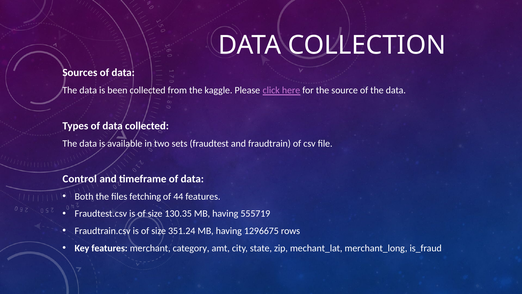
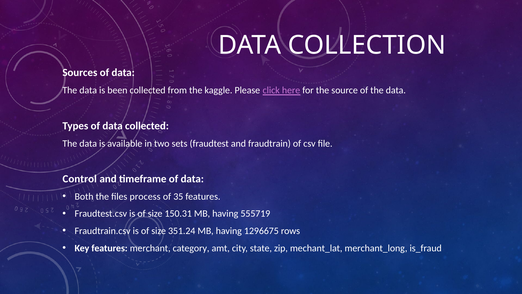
fetching: fetching -> process (145, 196)
44: 44 -> 35 (178, 196)
130.35: 130.35 -> 150.31 (178, 213)
